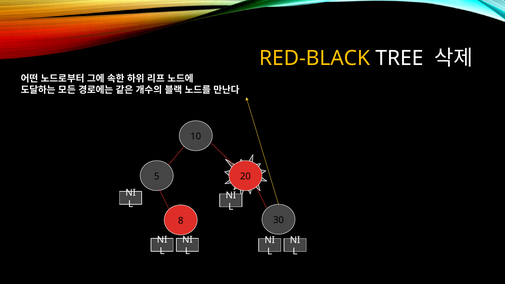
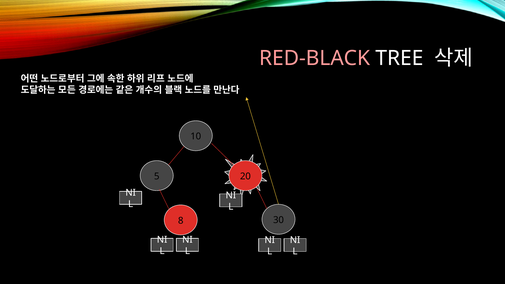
RED-BLACK colour: yellow -> pink (315, 58)
